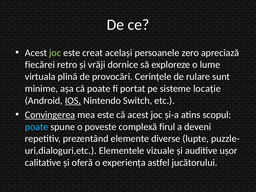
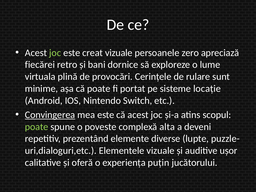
creat același: același -> vizuale (119, 53)
vrăji: vrăji -> bani (97, 65)
IOS underline: present -> none (73, 101)
poate colour: light blue -> light green (37, 127)
firul: firul -> alta (167, 127)
astfel: astfel -> puțin (159, 163)
